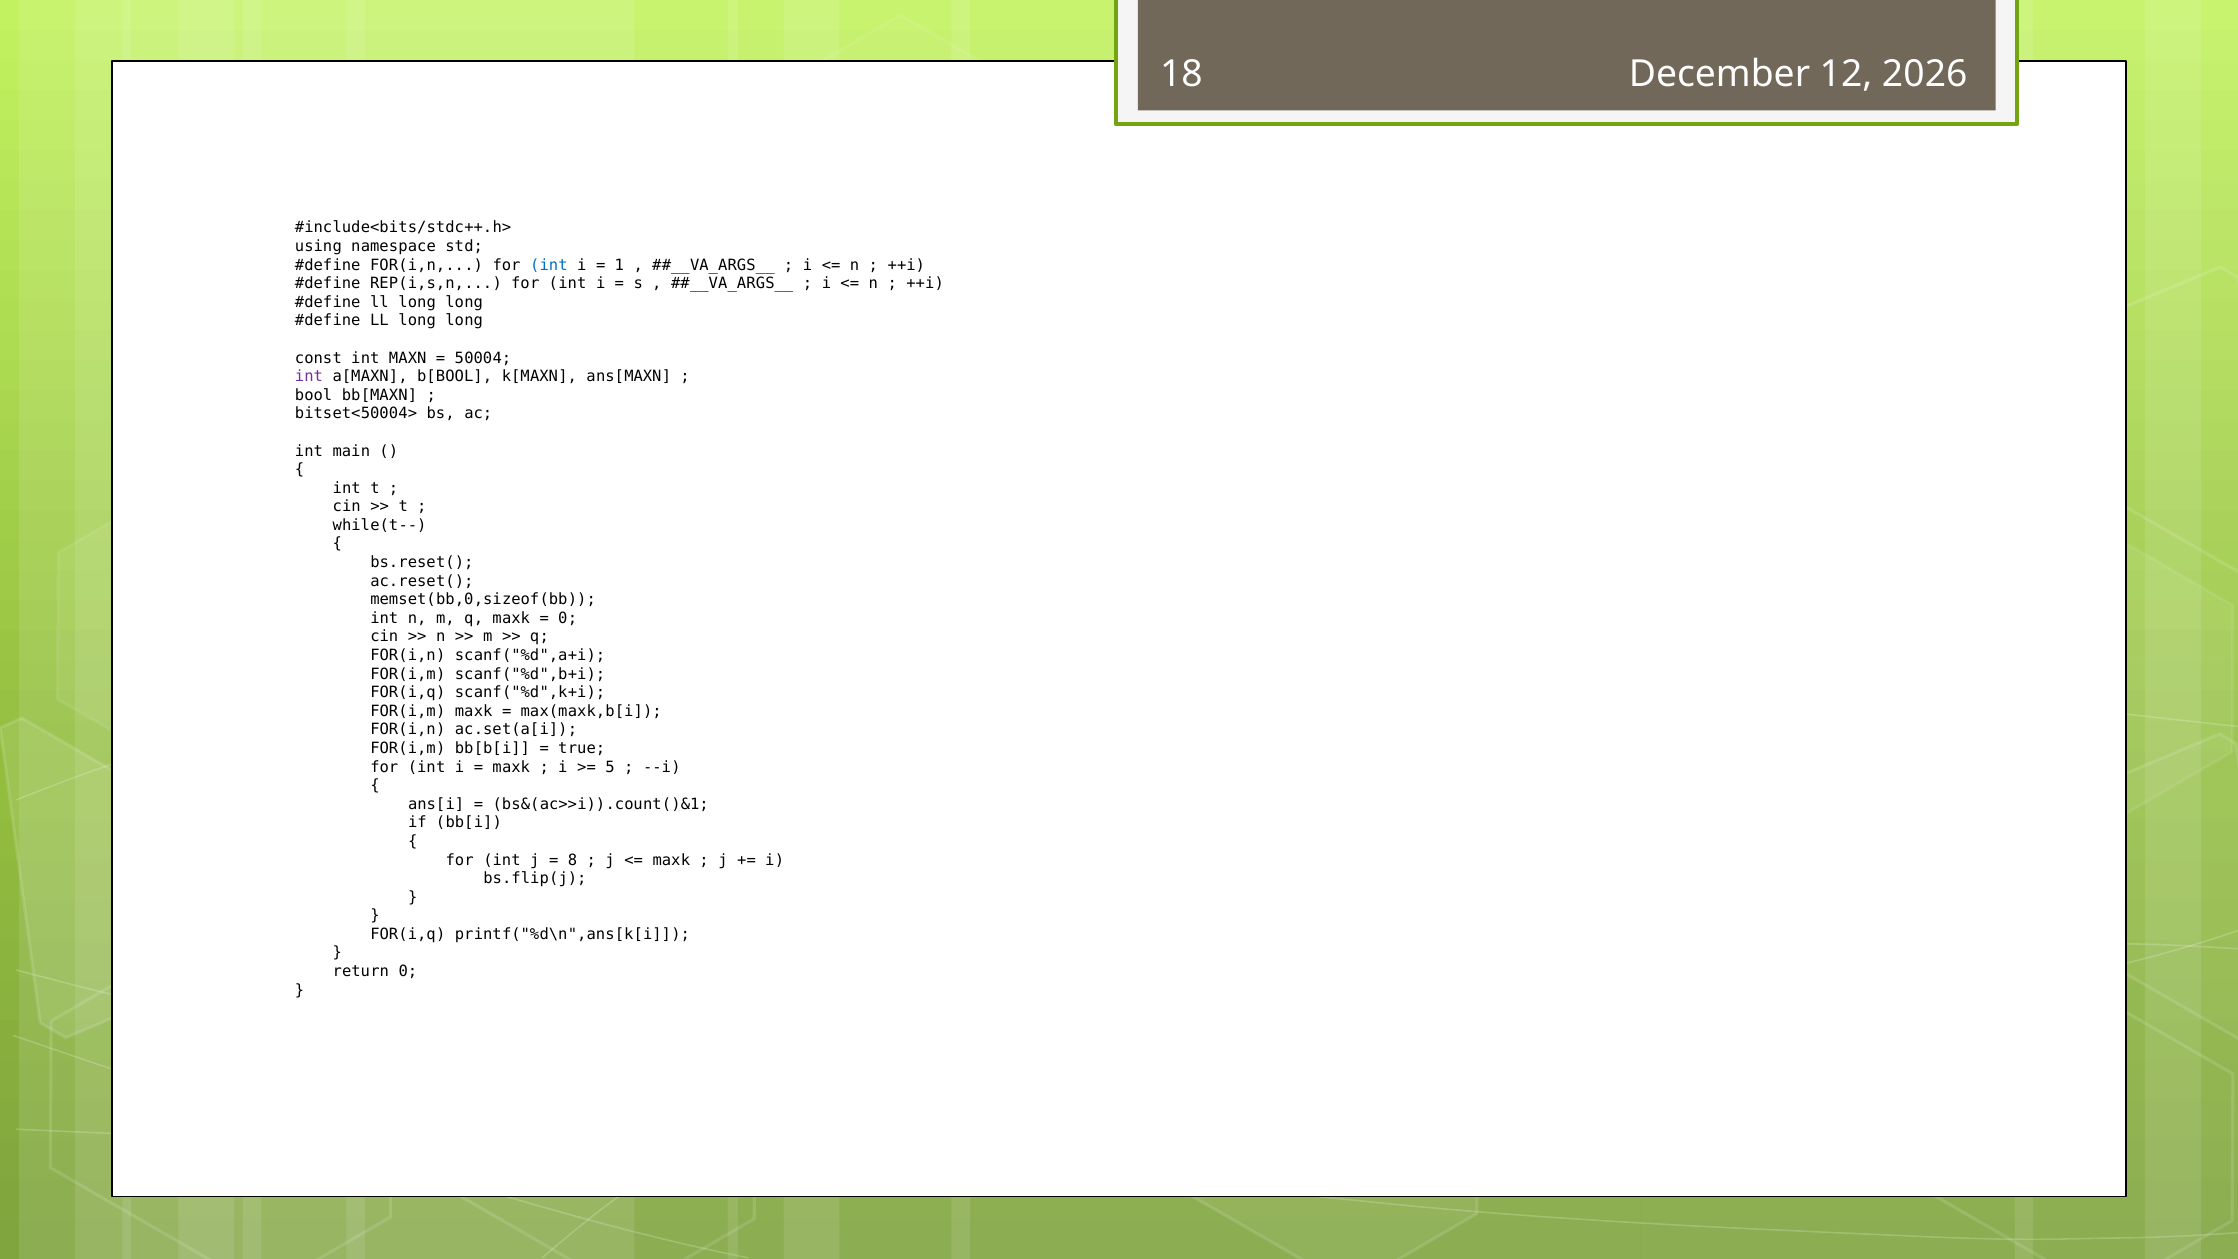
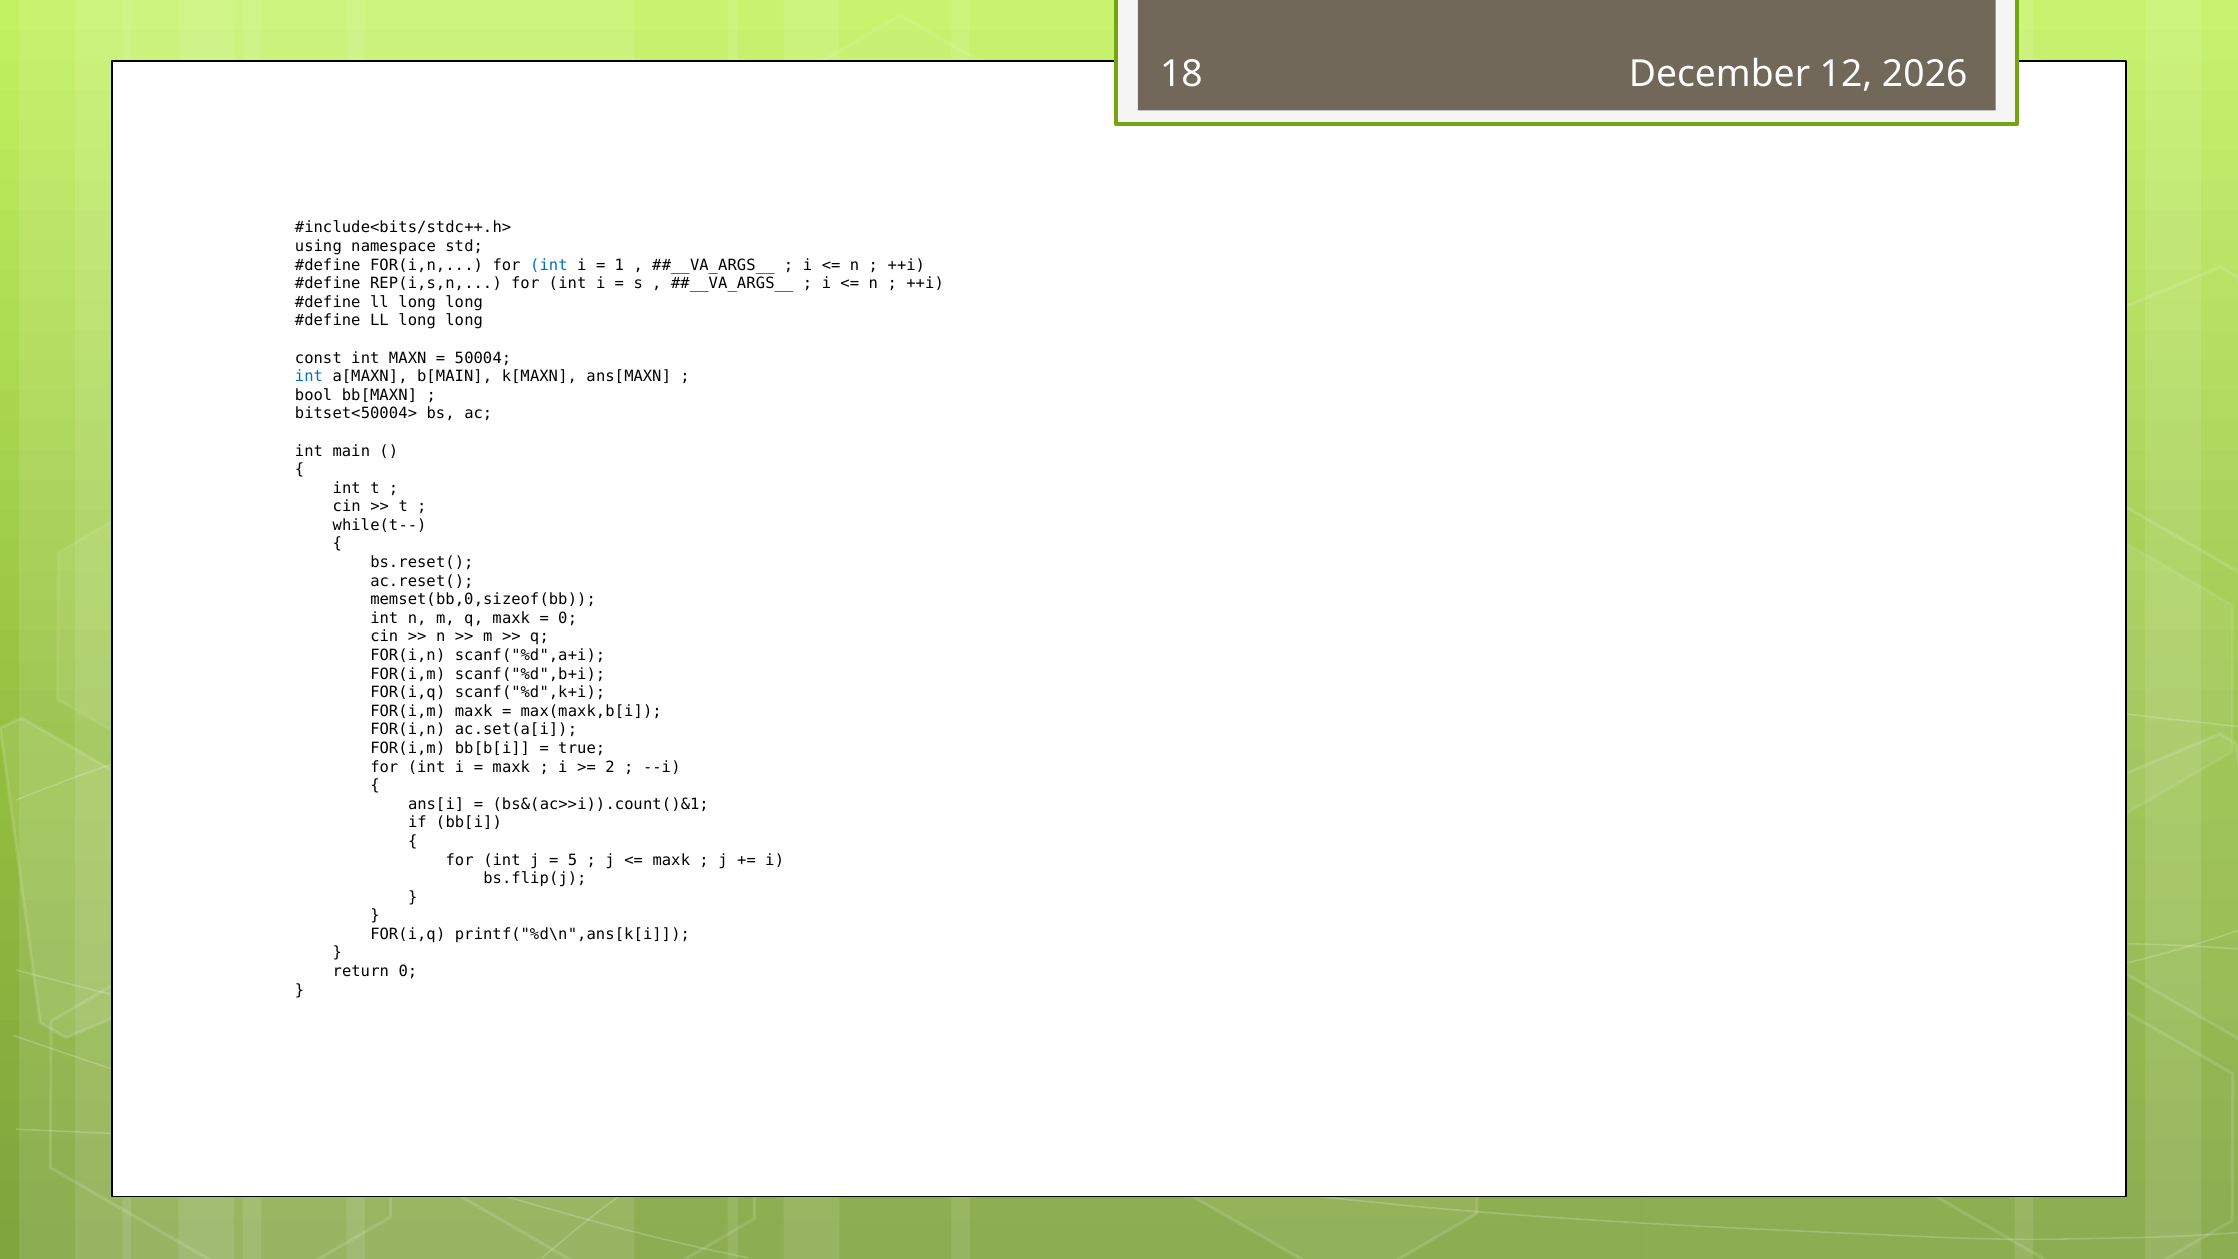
int colour: purple -> blue (309, 376)
b[BOOL: b[BOOL -> b[MAIN (455, 376)
5: 5 -> 2 (610, 767)
8: 8 -> 5 (572, 860)
